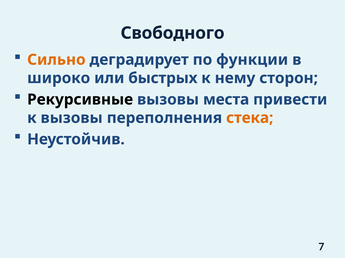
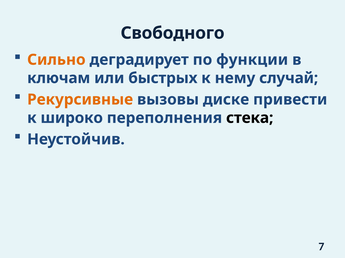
широко: широко -> ключам (59, 78)
сторон: сторон -> случай (289, 78)
Рекурсивные colour: black -> orange (80, 100)
места: места -> диске (226, 100)
к вызовы: вызовы -> широко (72, 118)
стека colour: orange -> black (250, 118)
